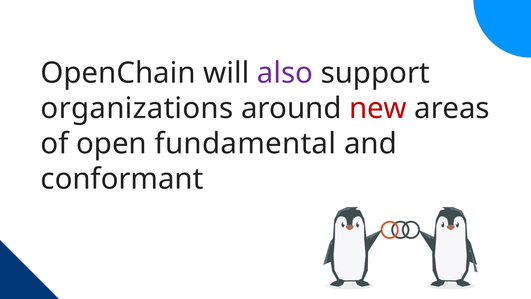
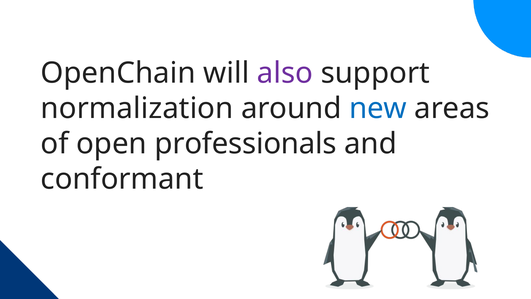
organizations: organizations -> normalization (137, 108)
new colour: red -> blue (378, 108)
fundamental: fundamental -> professionals (246, 144)
